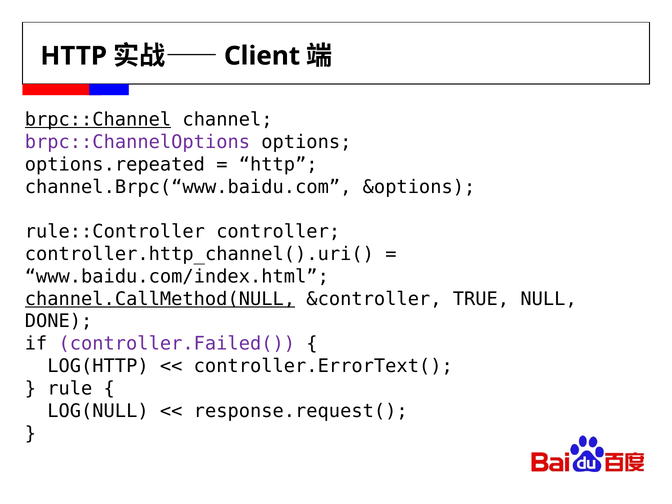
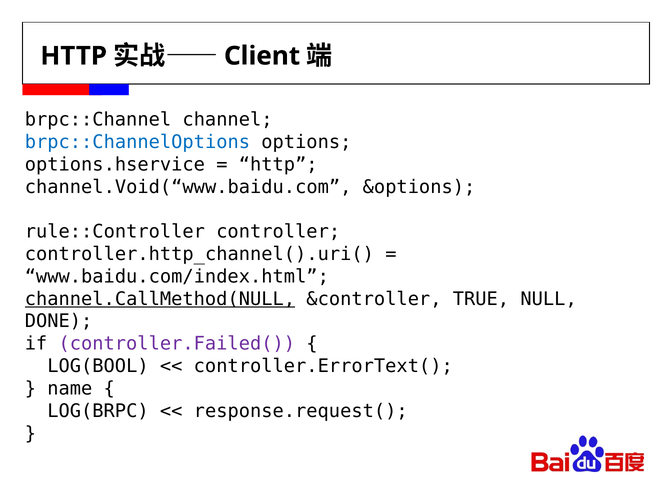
brpc::Channel underline: present -> none (98, 120)
brpc::ChannelOptions colour: purple -> blue (137, 142)
options.repeated: options.repeated -> options.hservice (115, 164)
channel.Brpc(“www.baidu.com: channel.Brpc(“www.baidu.com -> channel.Void(“www.baidu.com (188, 187)
LOG(HTTP: LOG(HTTP -> LOG(BOOL (98, 366)
rule: rule -> name (70, 389)
LOG(NULL: LOG(NULL -> LOG(BRPC (98, 411)
